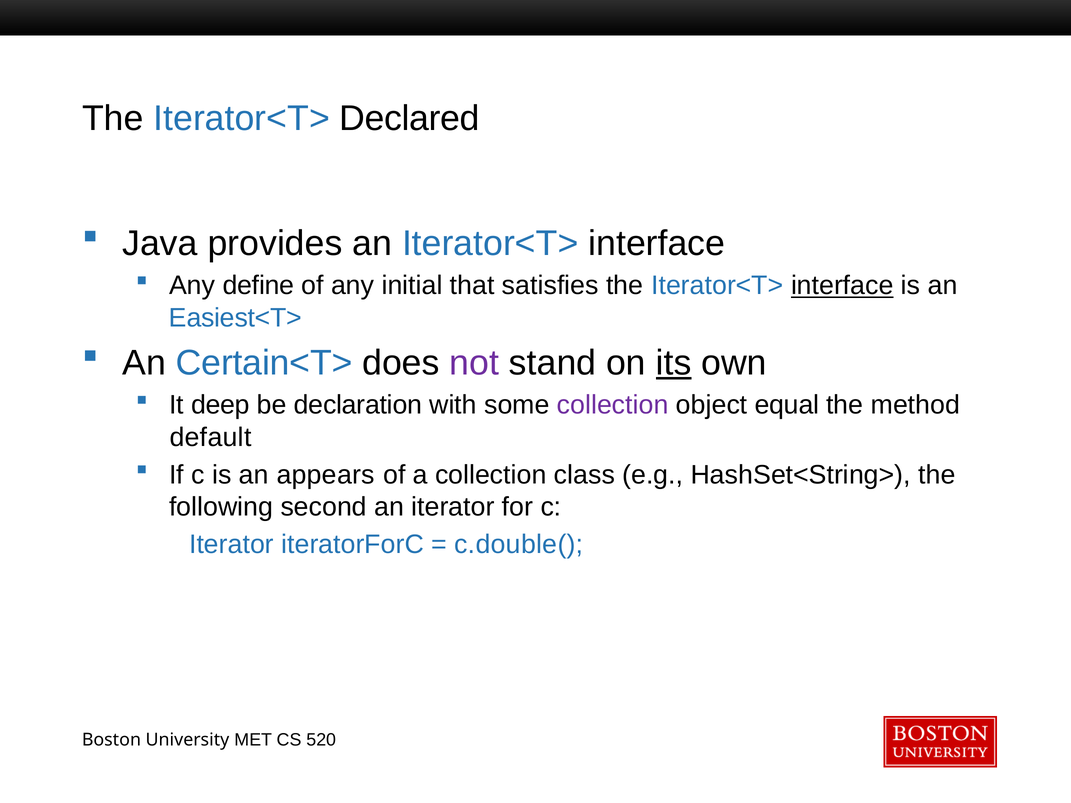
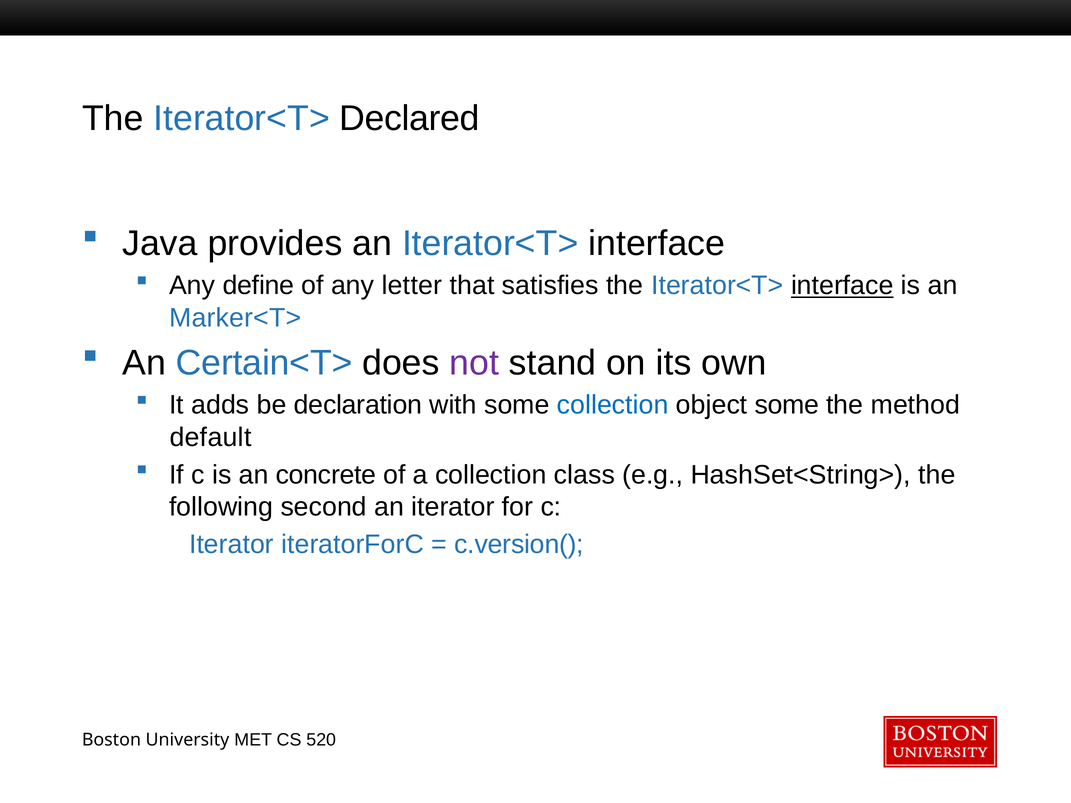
initial: initial -> letter (412, 286)
Easiest<T>: Easiest<T> -> Marker<T> (235, 318)
its underline: present -> none (674, 363)
deep: deep -> adds (220, 405)
collection colour: purple -> blue (613, 405)
object equal: equal -> some (787, 405)
appears: appears -> concrete (326, 475)
c.double(: c.double( -> c.version( (519, 545)
